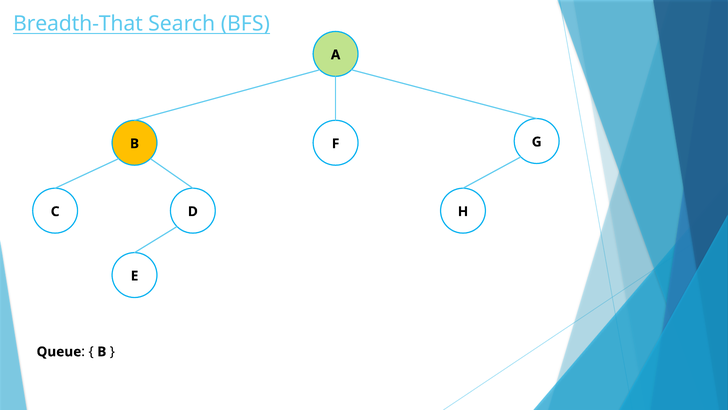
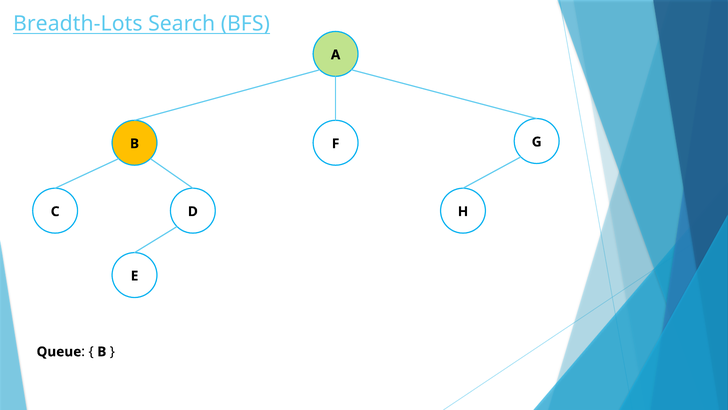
Breadth-That: Breadth-That -> Breadth-Lots (78, 24)
